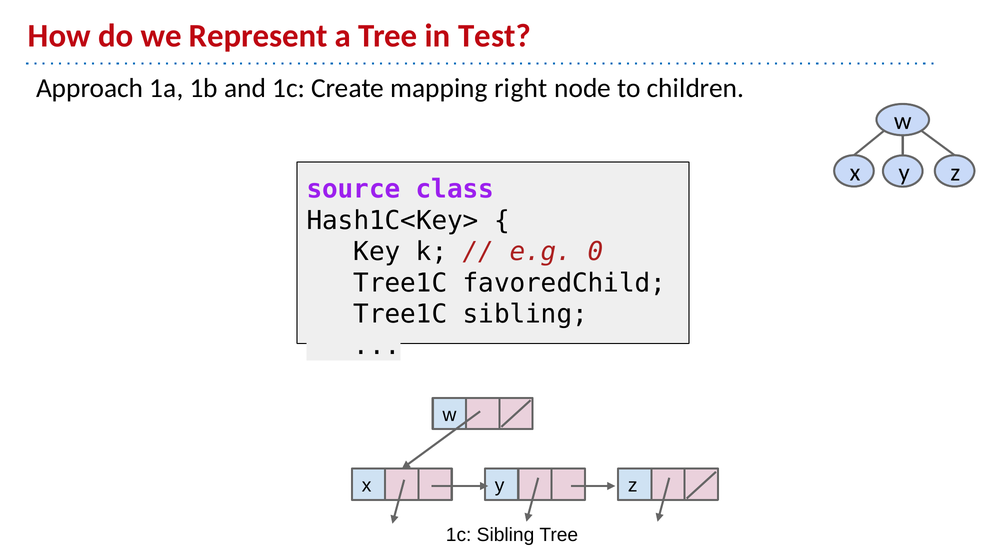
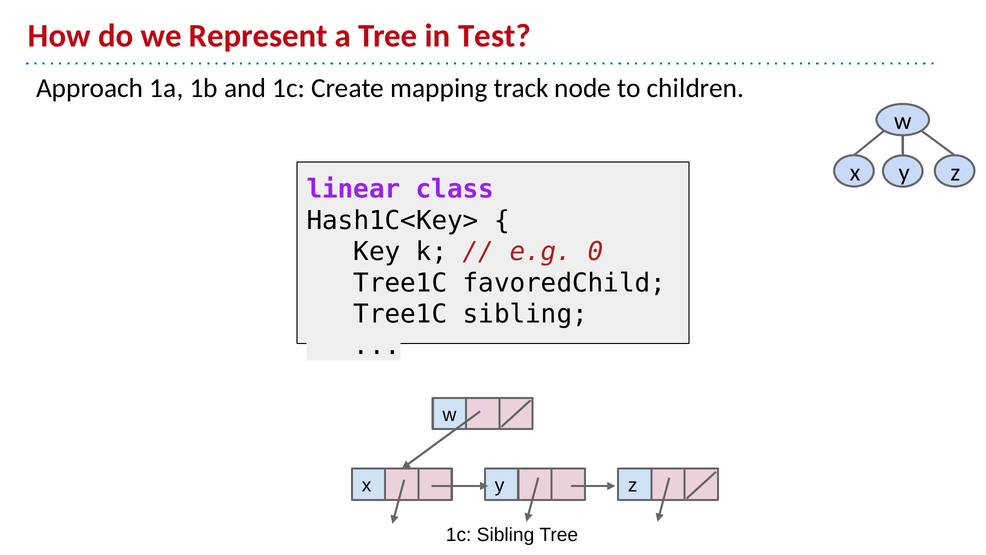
right: right -> track (521, 88)
source: source -> linear (354, 189)
